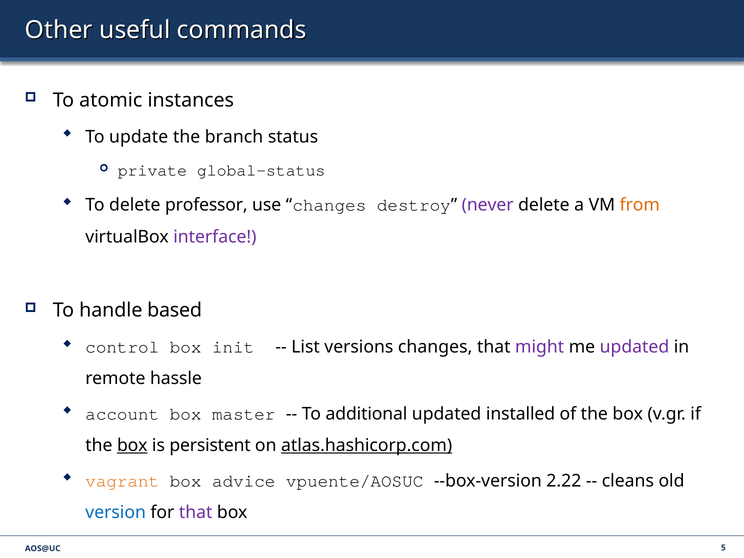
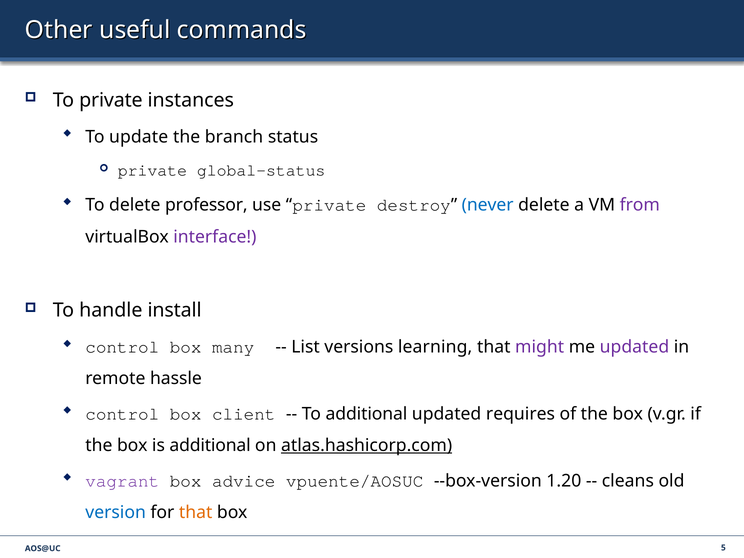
To atomic: atomic -> private (111, 100)
changes: changes -> private (329, 205)
never colour: purple -> blue (488, 205)
from colour: orange -> purple (640, 205)
based: based -> install (175, 310)
init: init -> many (233, 347)
versions changes: changes -> learning (435, 347)
account: account -> control (122, 414)
master: master -> client (244, 414)
installed: installed -> requires (520, 414)
box underline: present -> none (132, 446)
is persistent: persistent -> additional (210, 446)
vagrant colour: orange -> purple (122, 481)
2.22: 2.22 -> 1.20 (564, 481)
that colour: purple -> orange (196, 513)
